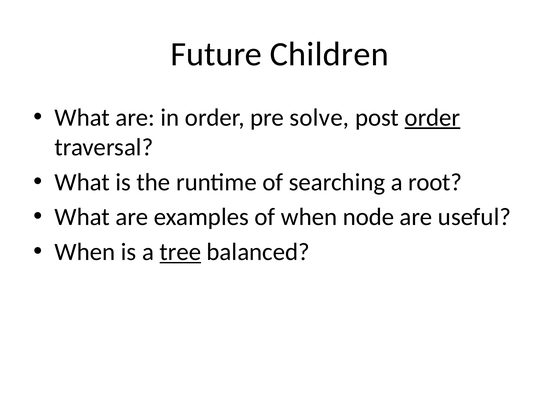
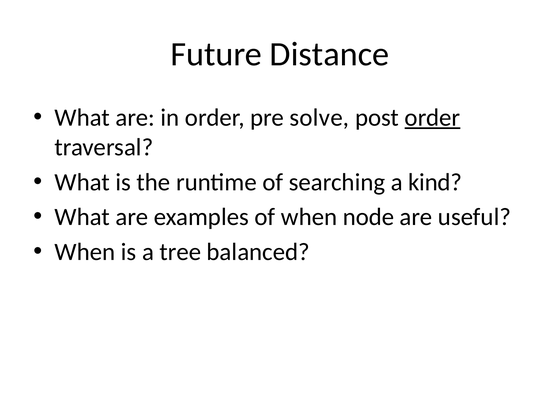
Children: Children -> Distance (329, 54)
root: root -> kind (435, 182)
tree underline: present -> none (180, 252)
